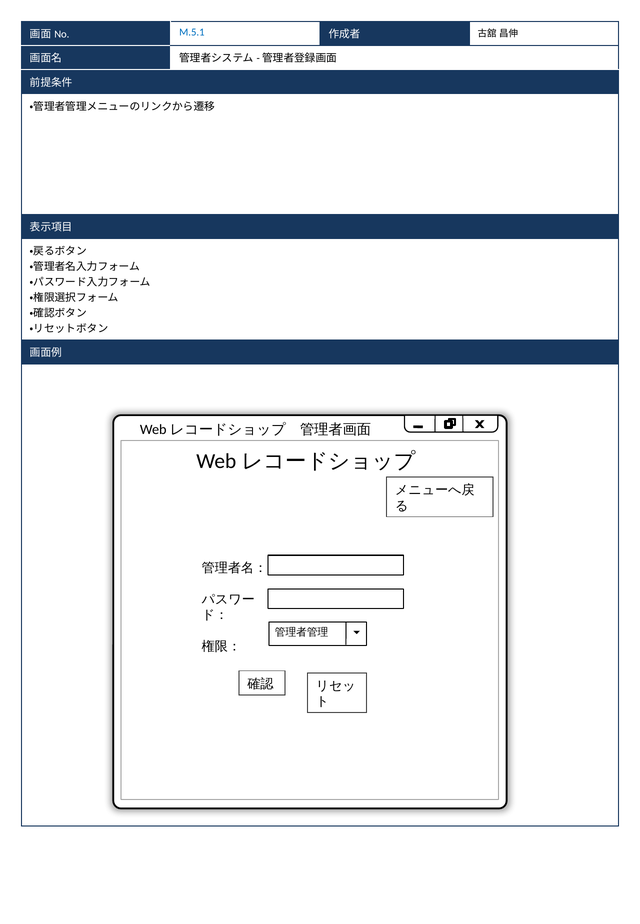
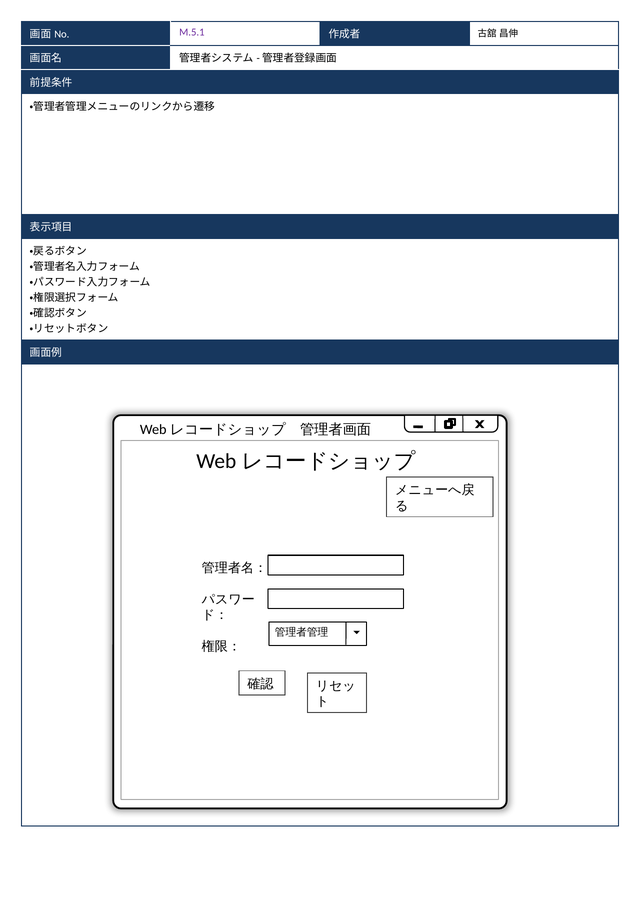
M.5.1 colour: blue -> purple (192, 32)
